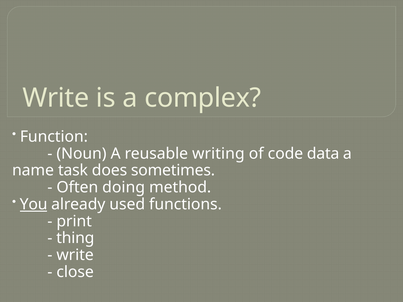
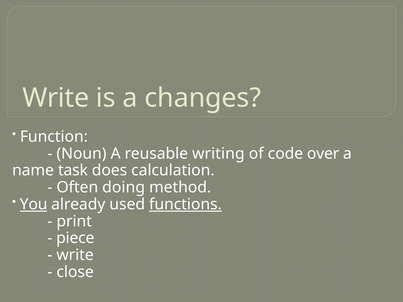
complex: complex -> changes (203, 98)
data: data -> over (323, 154)
sometimes: sometimes -> calculation (173, 171)
functions underline: none -> present (185, 204)
thing: thing -> piece (75, 238)
